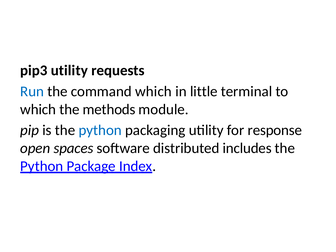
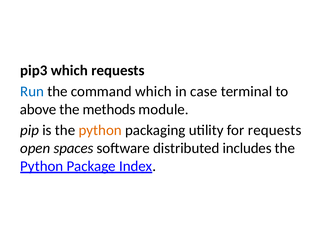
pip3 utility: utility -> which (69, 70)
little: little -> case (204, 91)
which: which -> above (38, 109)
python colour: blue -> orange (100, 130)
for response: response -> requests (275, 130)
